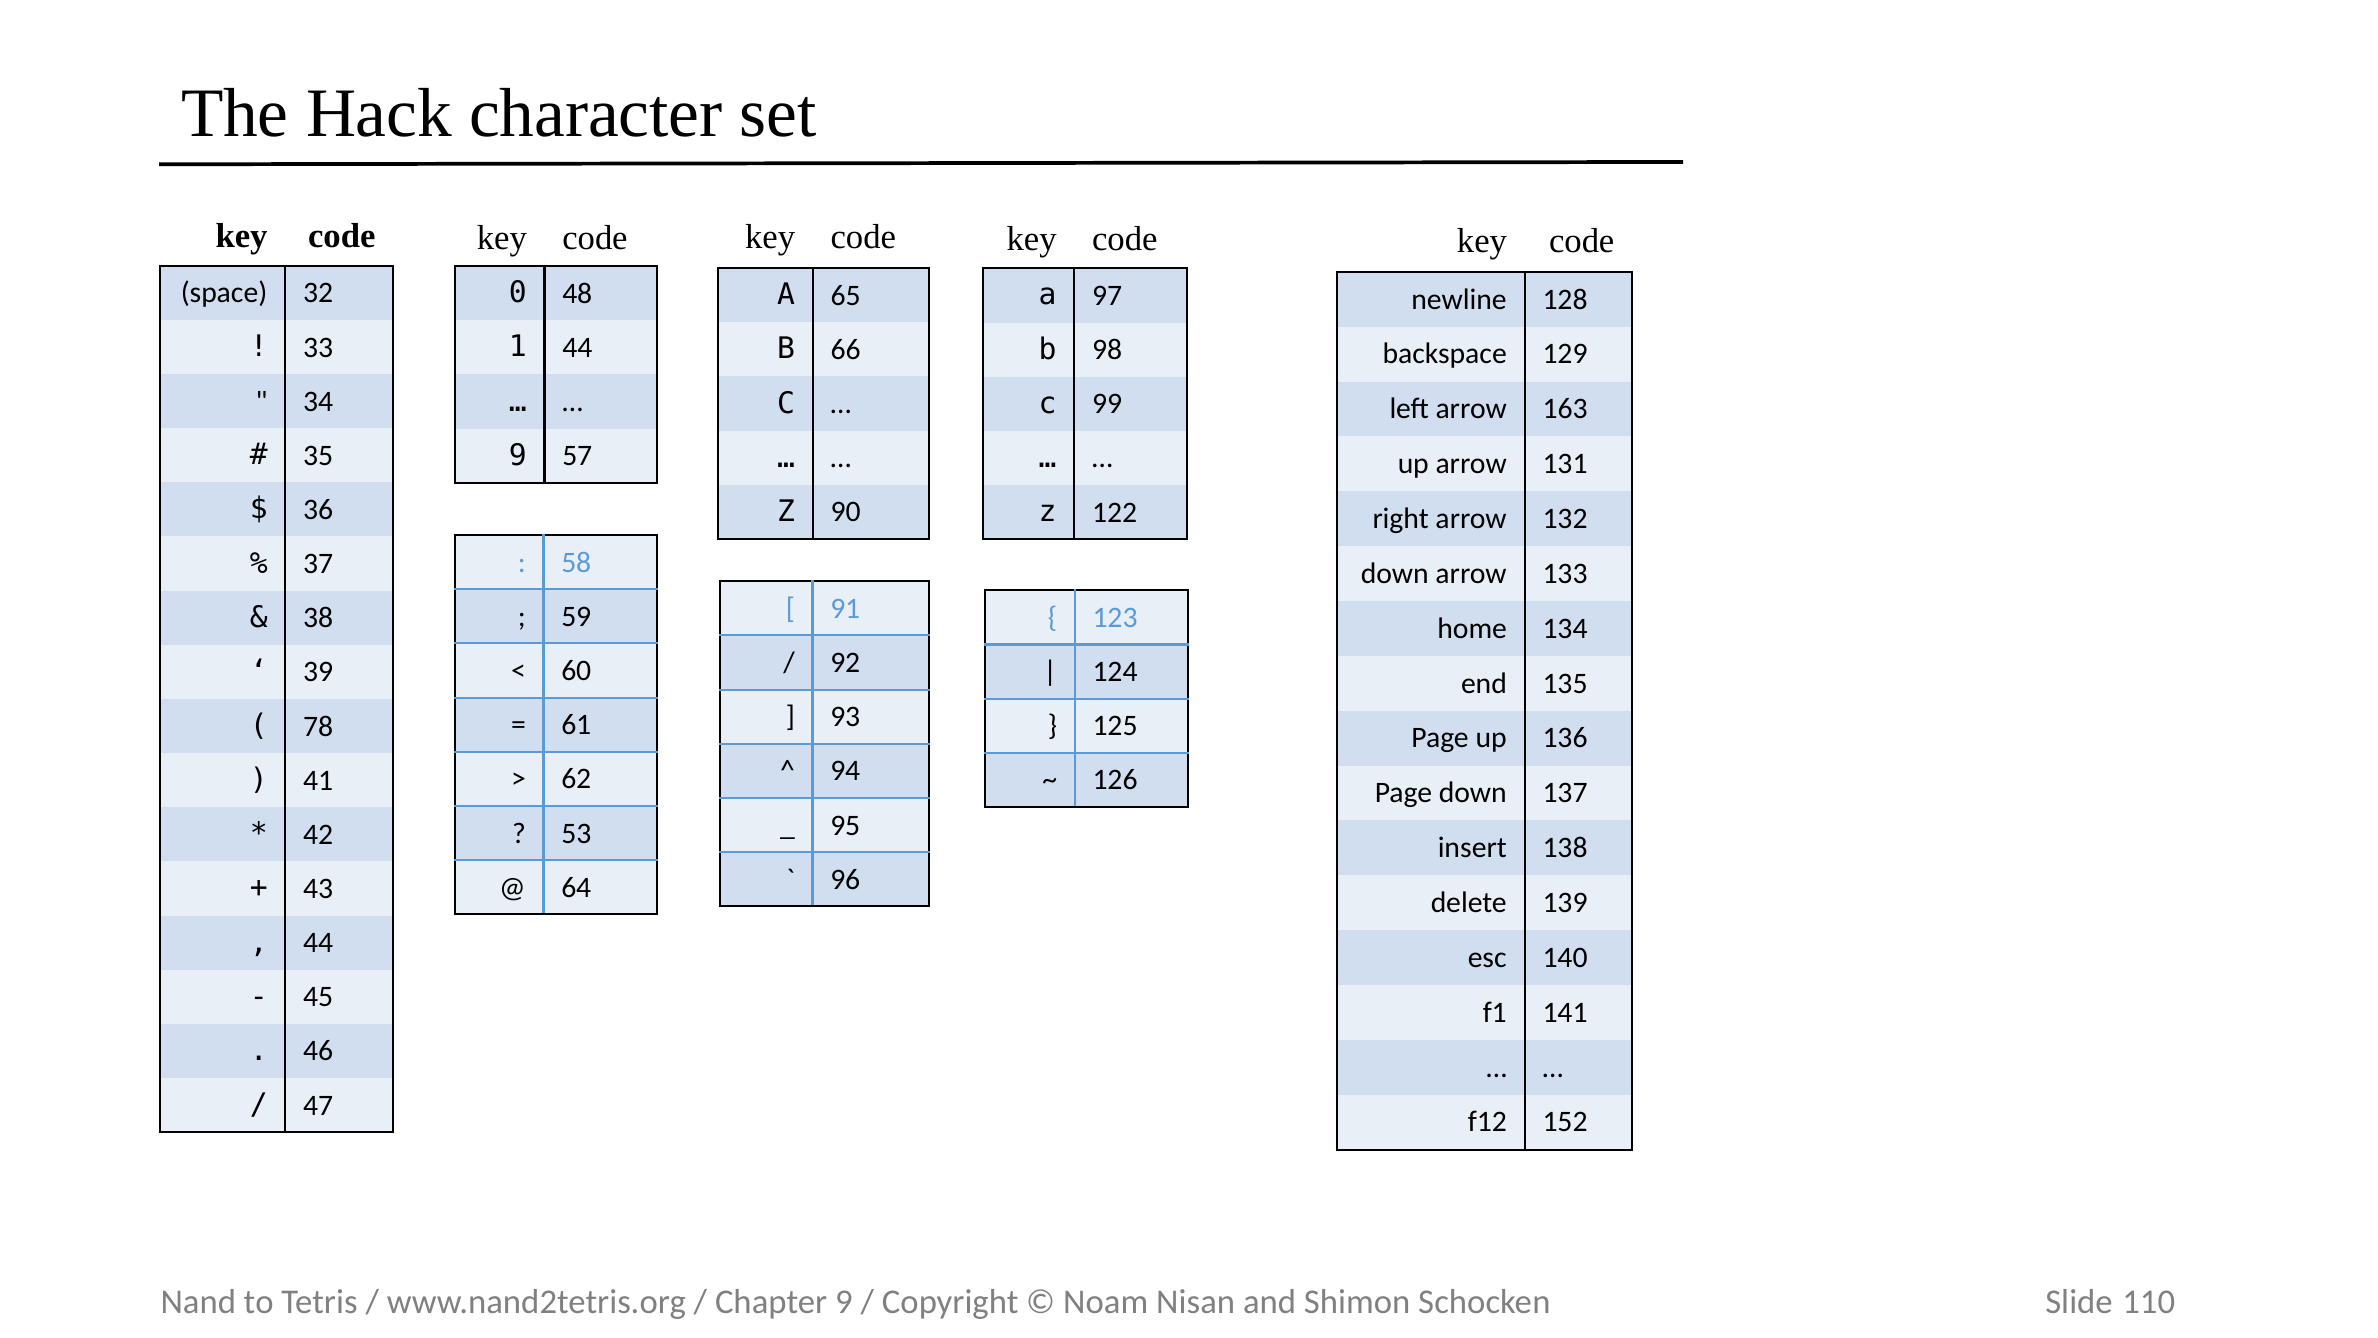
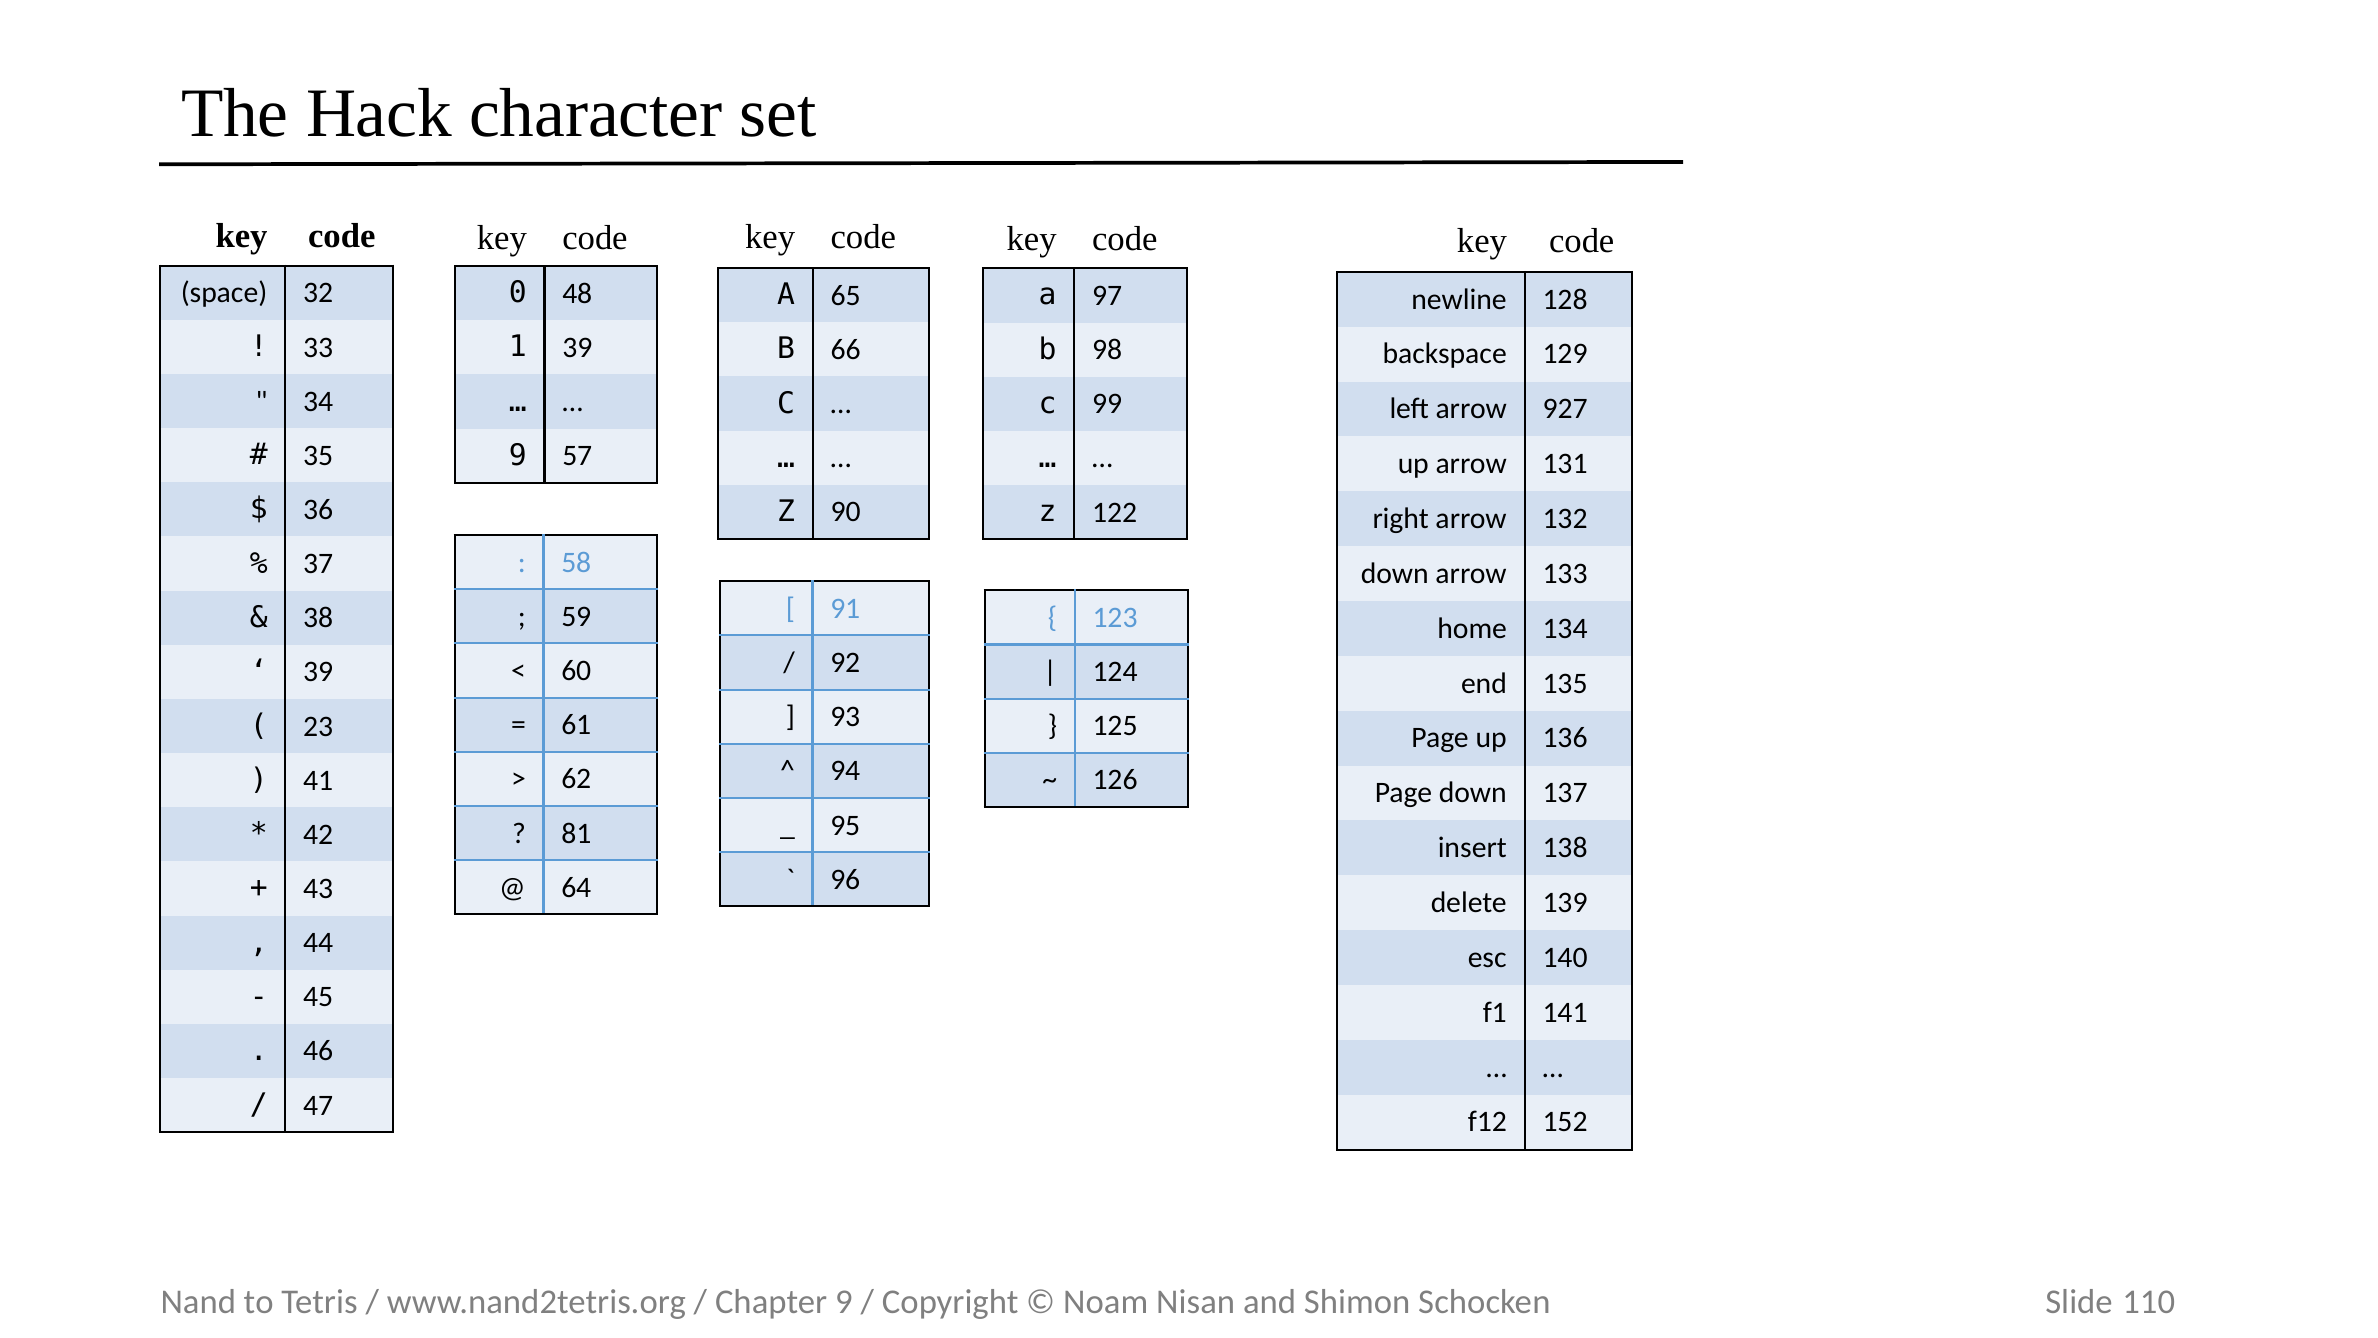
1 44: 44 -> 39 (577, 348)
163: 163 -> 927 (1565, 409)
78: 78 -> 23 (318, 726)
53: 53 -> 81 (576, 833)
